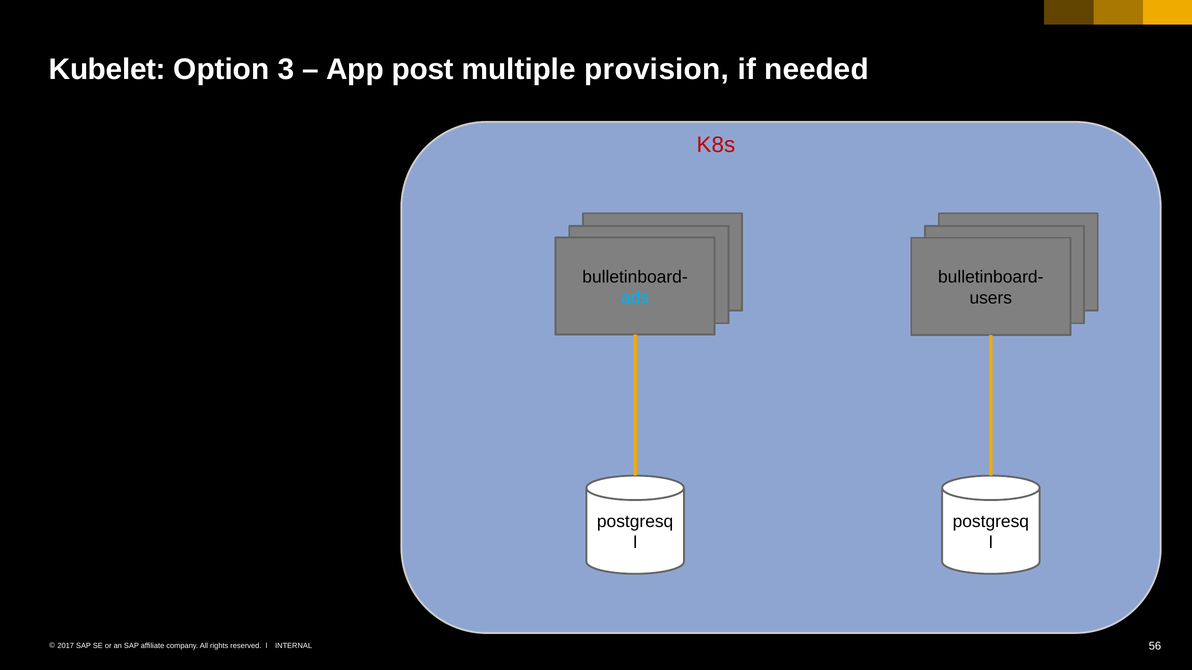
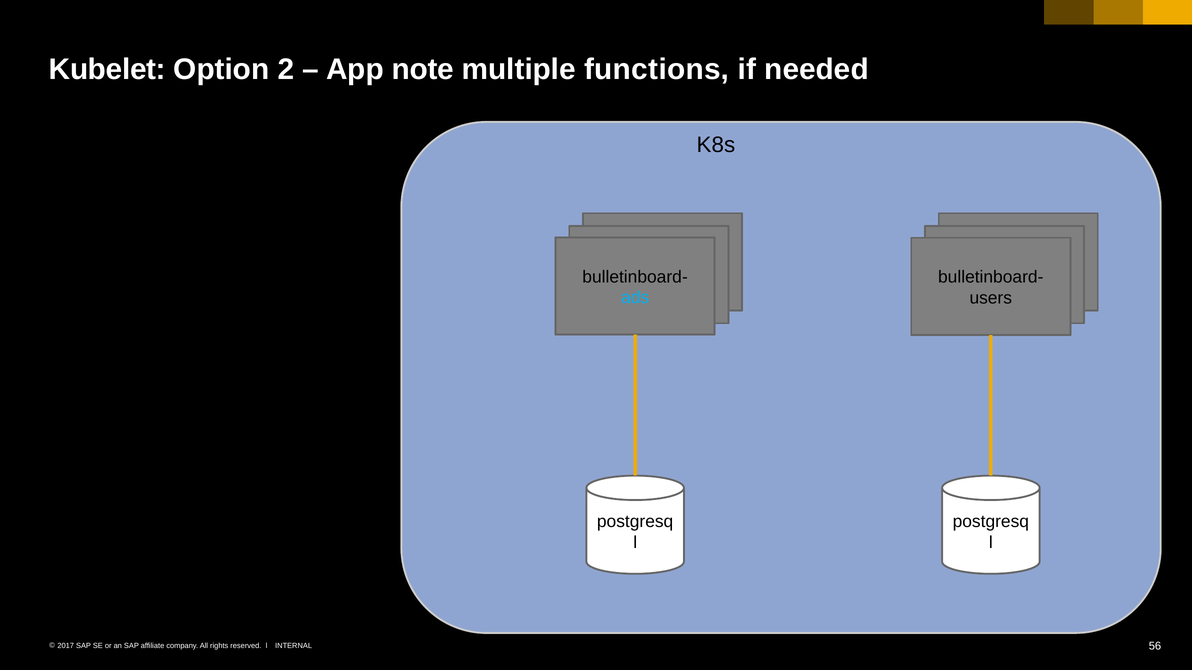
3: 3 -> 2 (286, 69)
post: post -> note (423, 69)
provision: provision -> functions (657, 69)
K8s colour: red -> black (716, 145)
